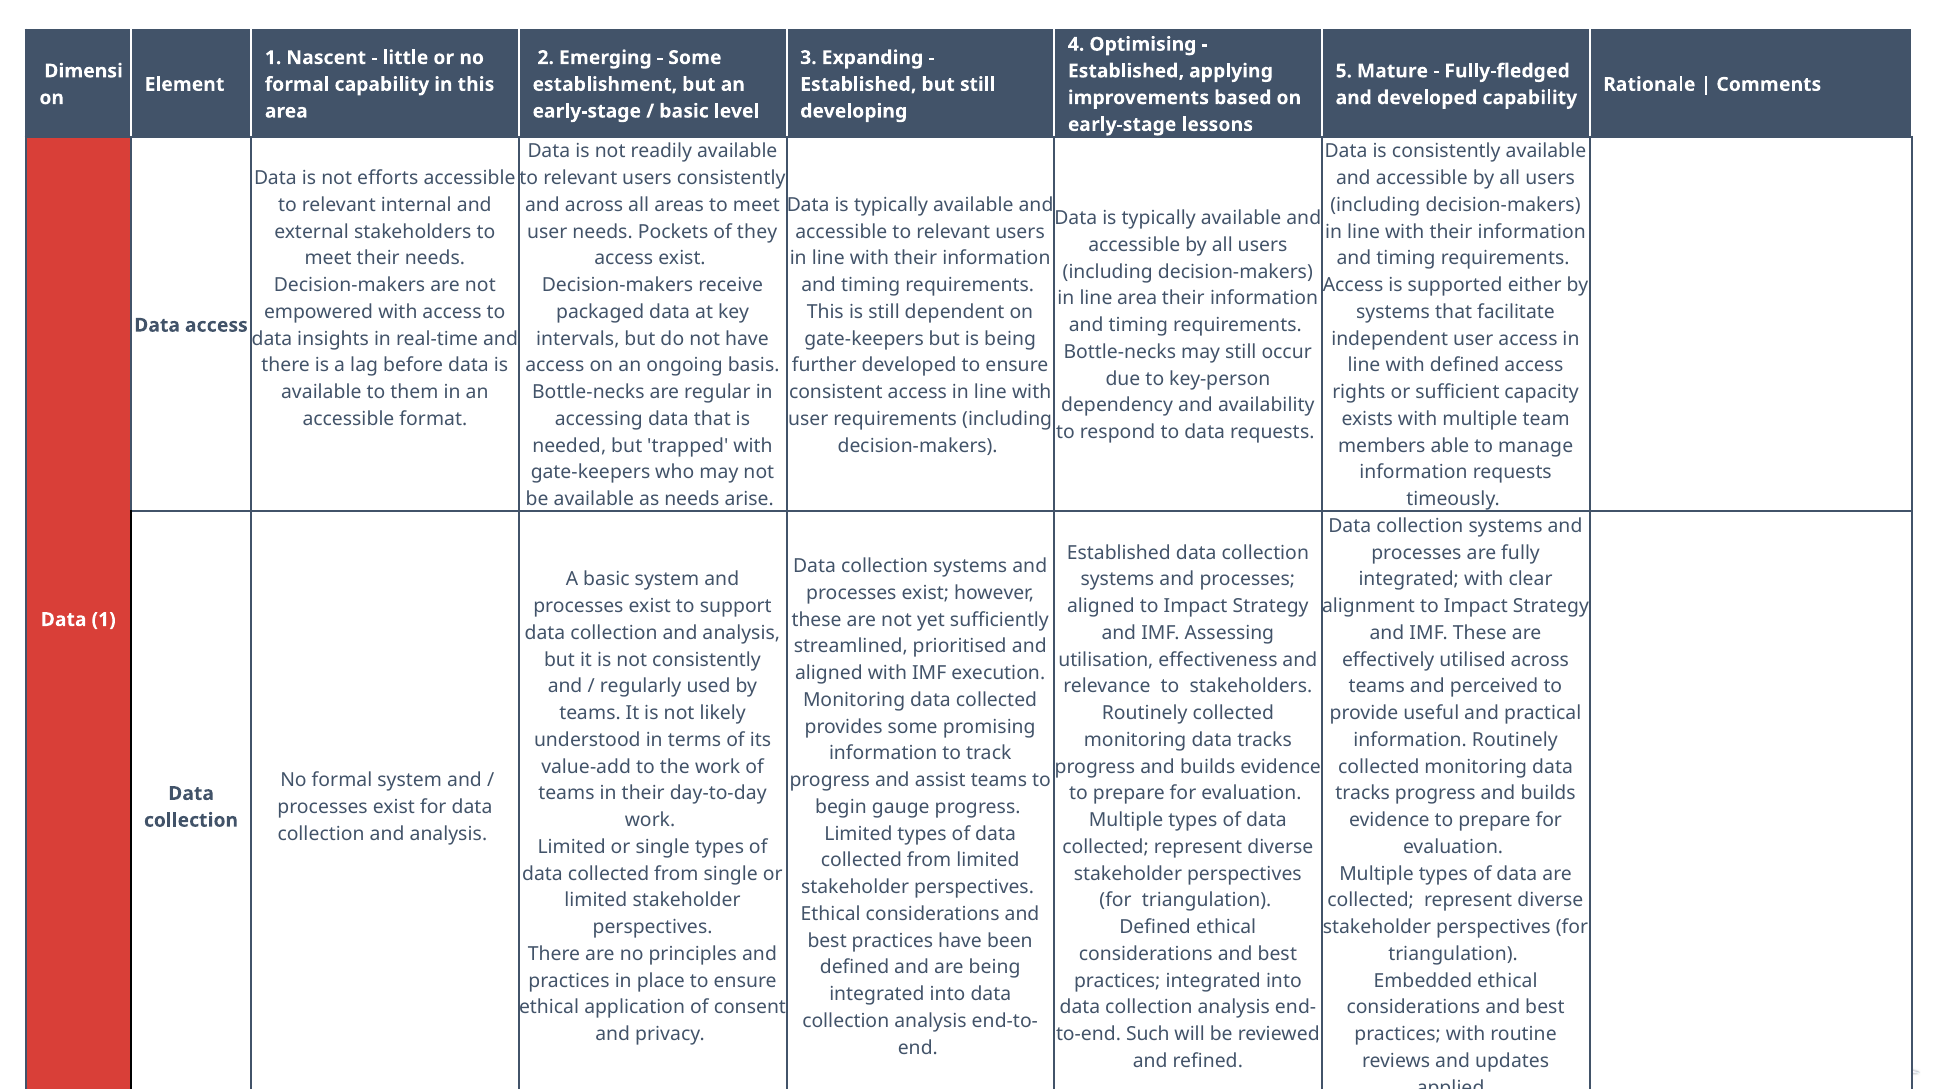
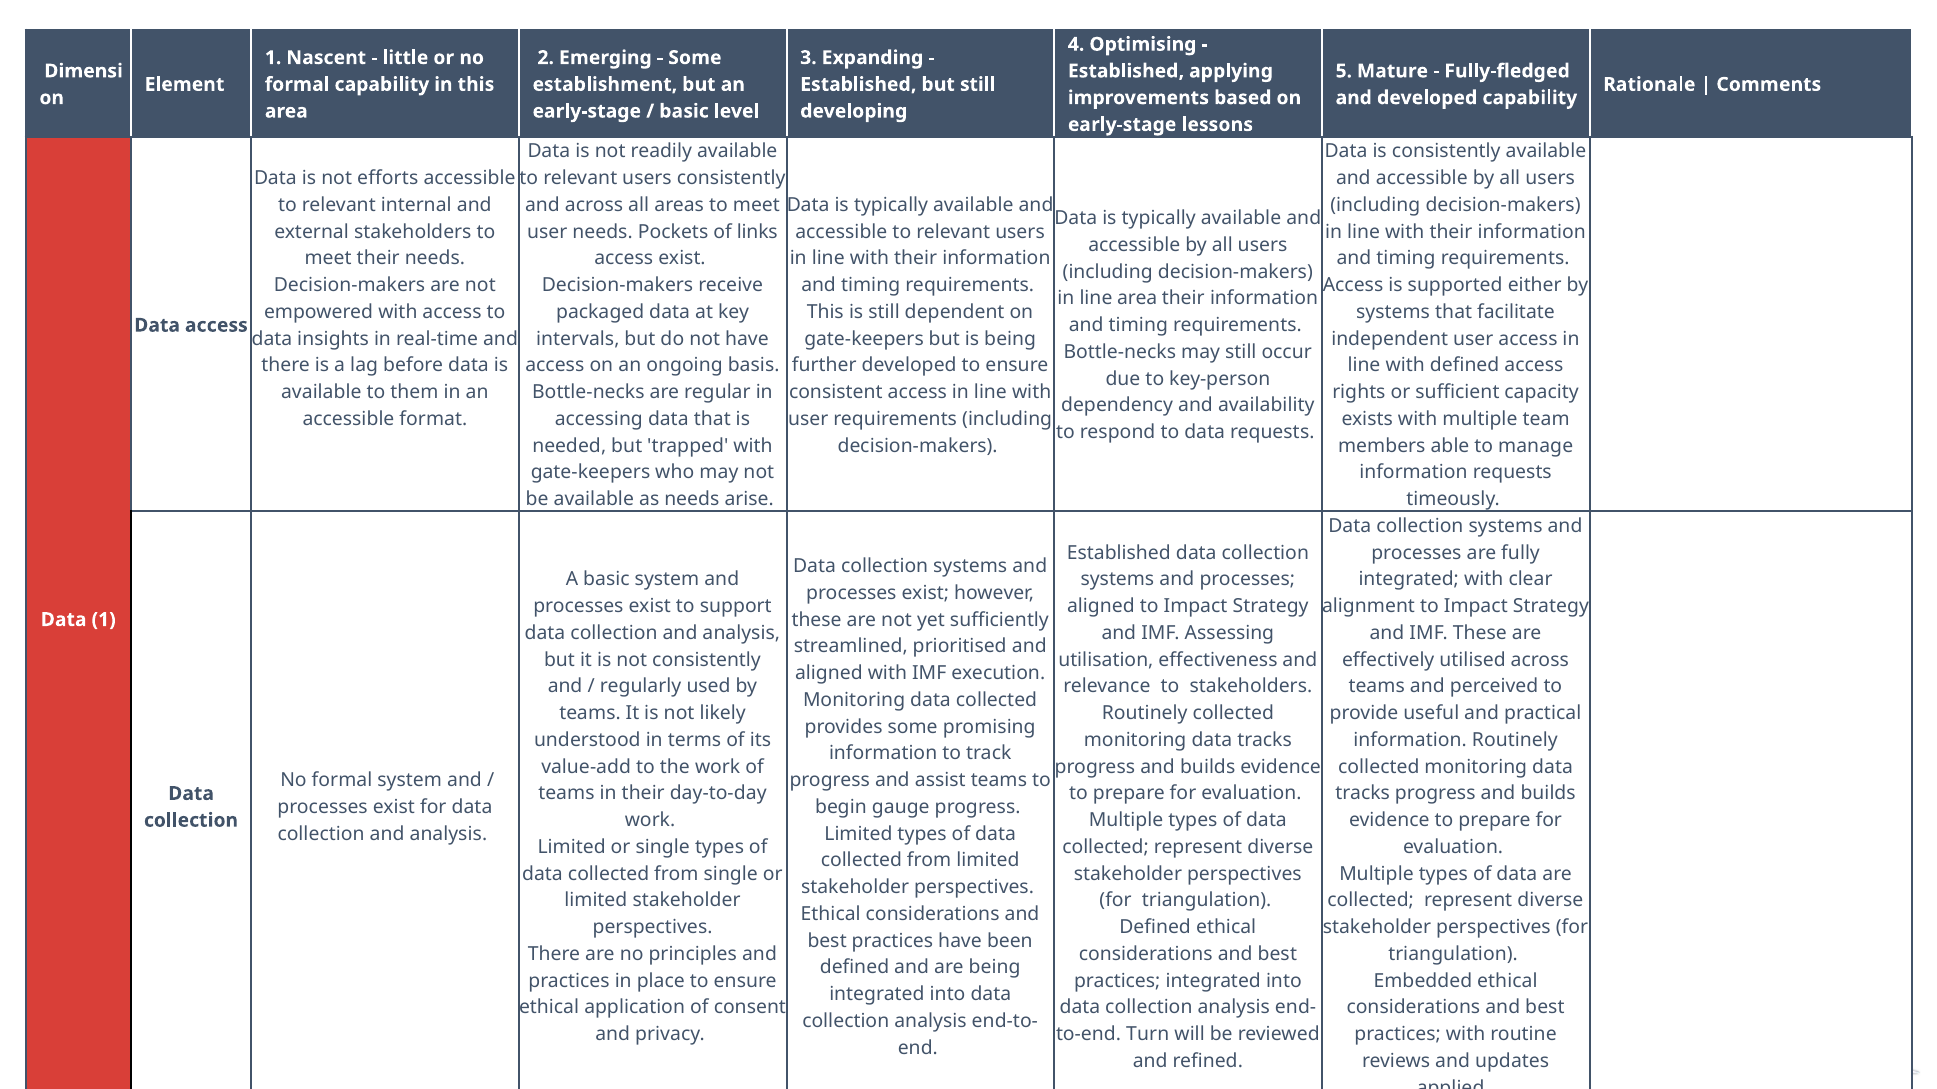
they: they -> links (757, 232)
Such: Such -> Turn (1148, 1035)
